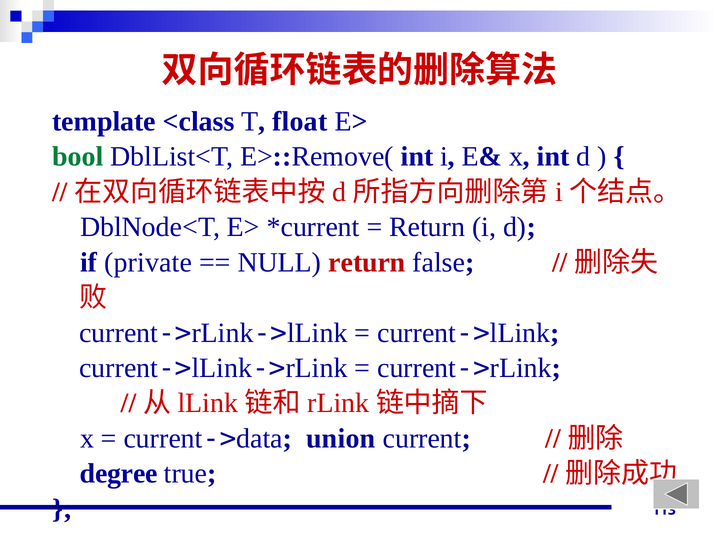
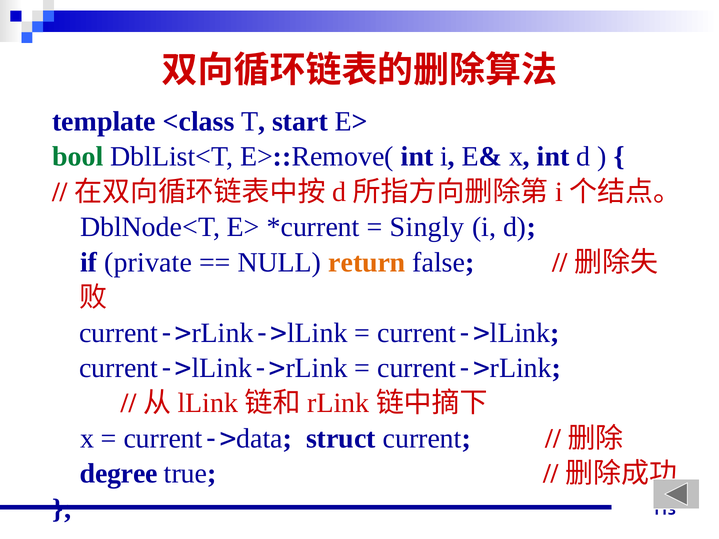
float: float -> start (300, 121)
Return: Return -> Singly (427, 227)
return colour: red -> orange (367, 262)
union: union -> struct (341, 439)
